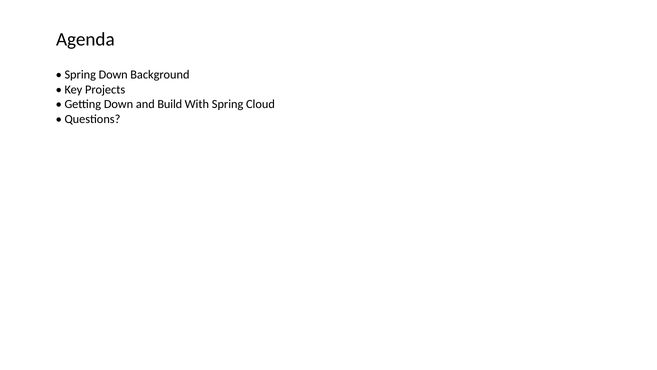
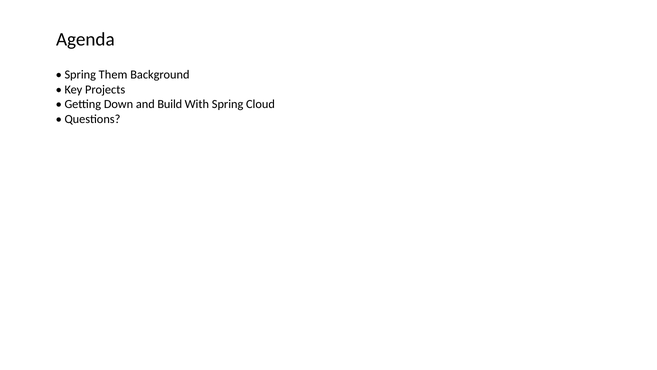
Spring Down: Down -> Them (113, 75)
